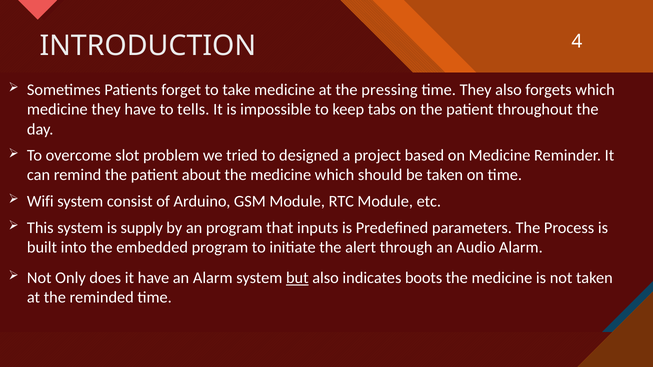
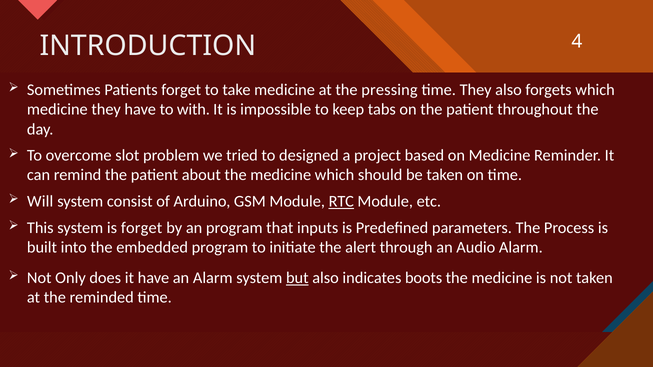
tells: tells -> with (193, 110)
Wifi: Wifi -> Will (40, 202)
RTC underline: none -> present (341, 202)
is supply: supply -> forget (142, 228)
